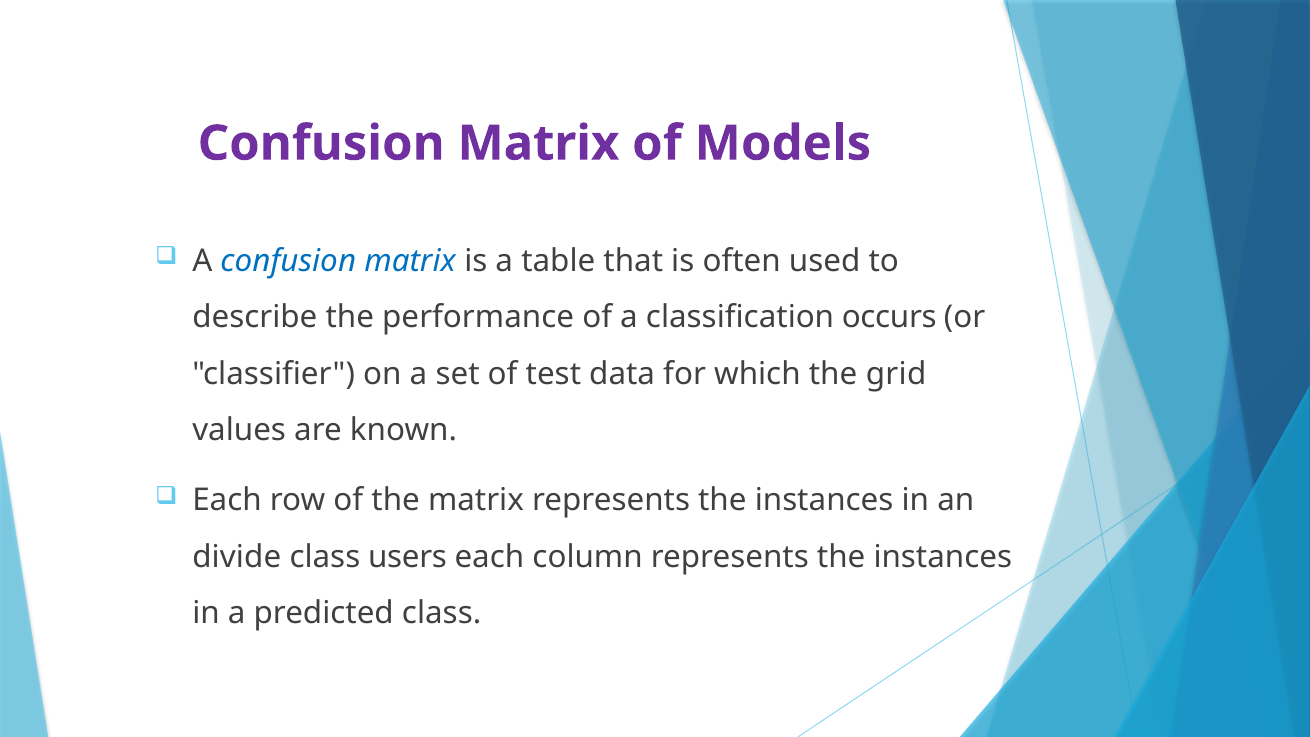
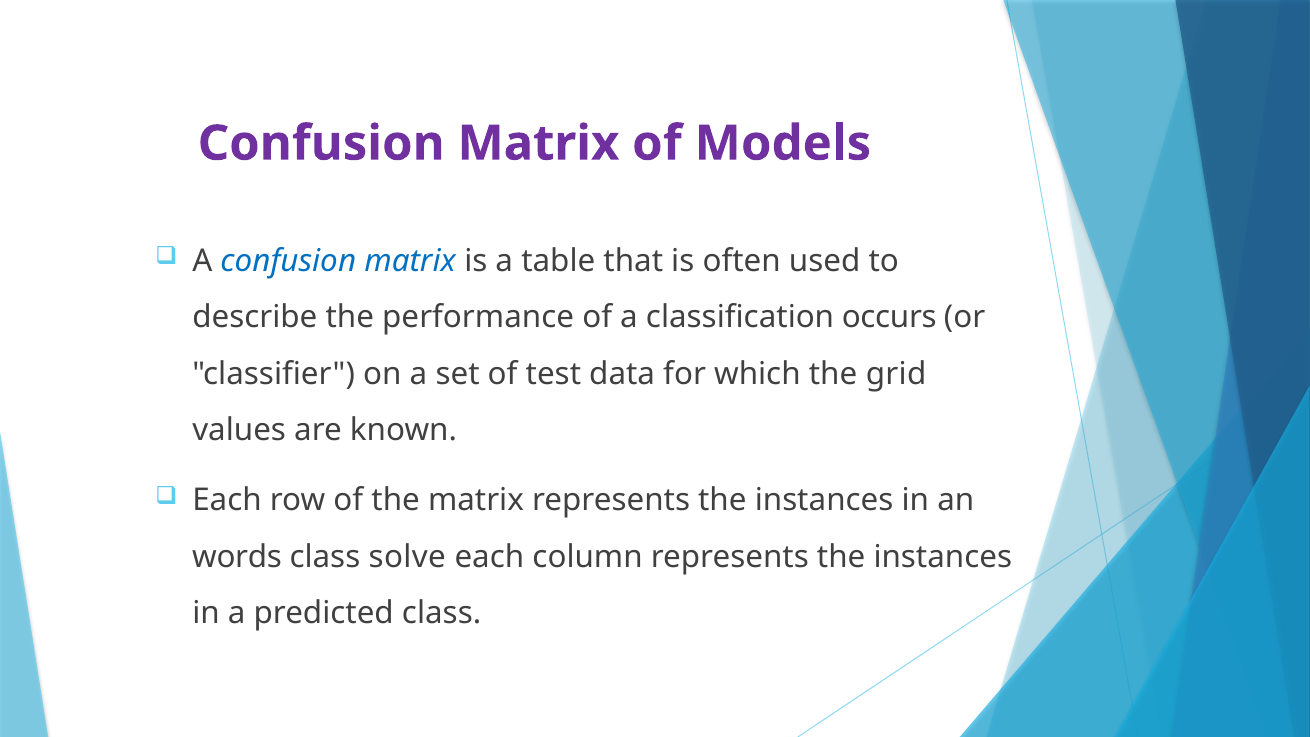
divide: divide -> words (237, 557)
users: users -> solve (407, 557)
